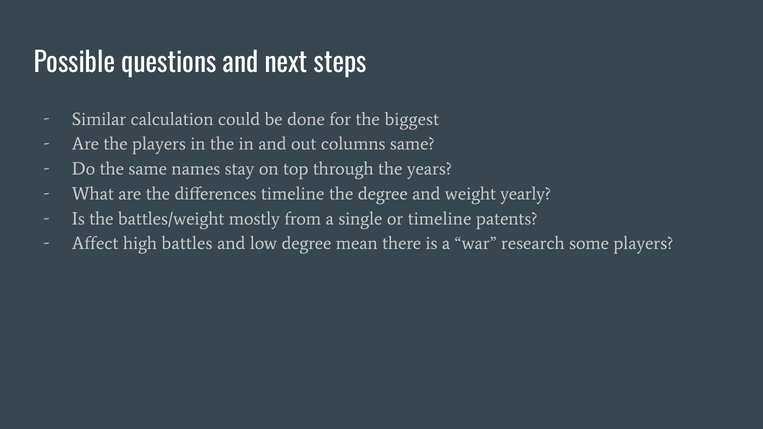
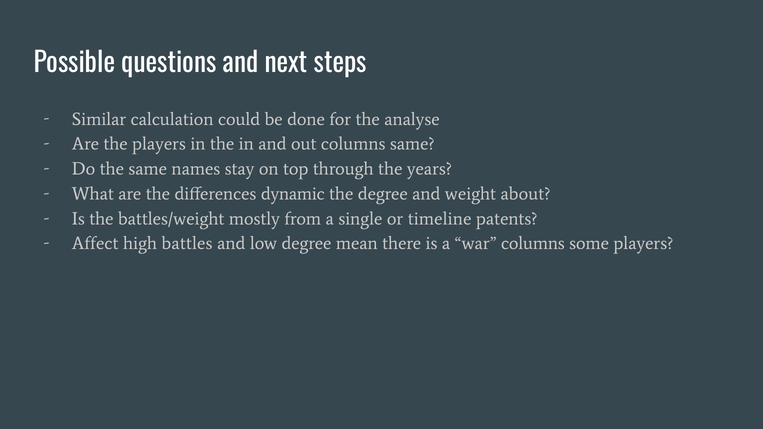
biggest: biggest -> analyse (412, 119)
differences timeline: timeline -> dynamic (293, 194)
yearly: yearly -> about (526, 194)
war research: research -> columns (533, 244)
